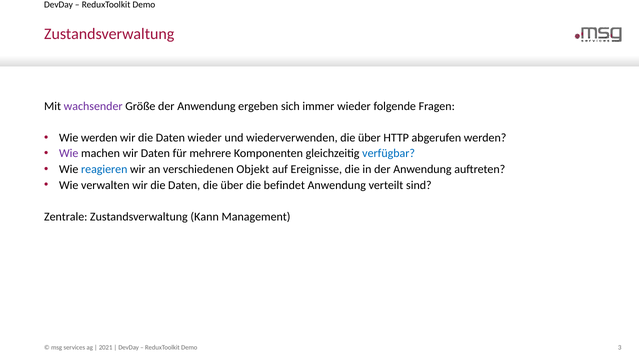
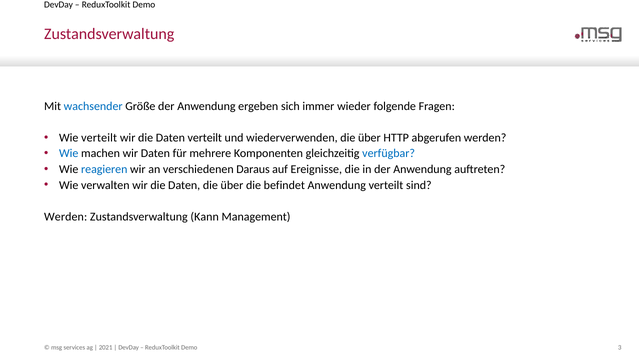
wachsender colour: purple -> blue (93, 106)
Wie werden: werden -> verteilt (99, 138)
Daten wieder: wieder -> verteilt (205, 138)
Wie colour: purple -> blue (69, 154)
Objekt: Objekt -> Daraus (253, 170)
Zentrale: Zentrale -> Werden (66, 217)
